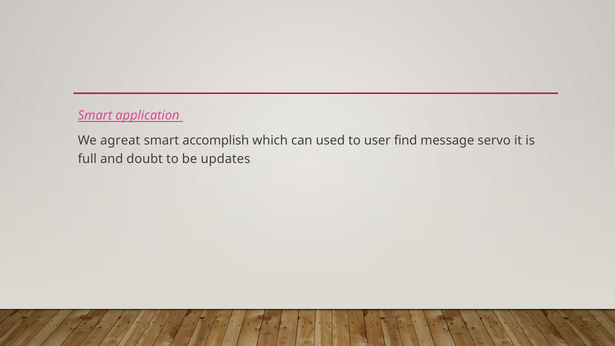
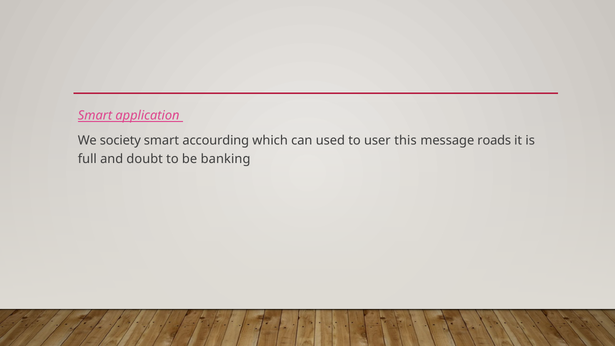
agreat: agreat -> society (120, 140)
accomplish: accomplish -> accourding (216, 140)
find: find -> this (405, 140)
servo: servo -> roads (494, 140)
updates: updates -> banking (226, 159)
